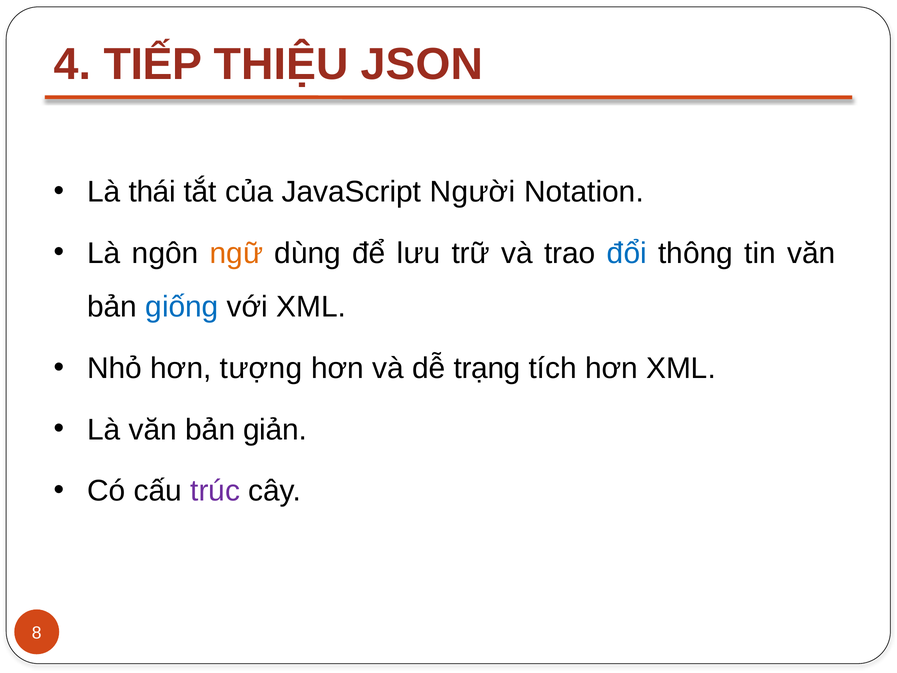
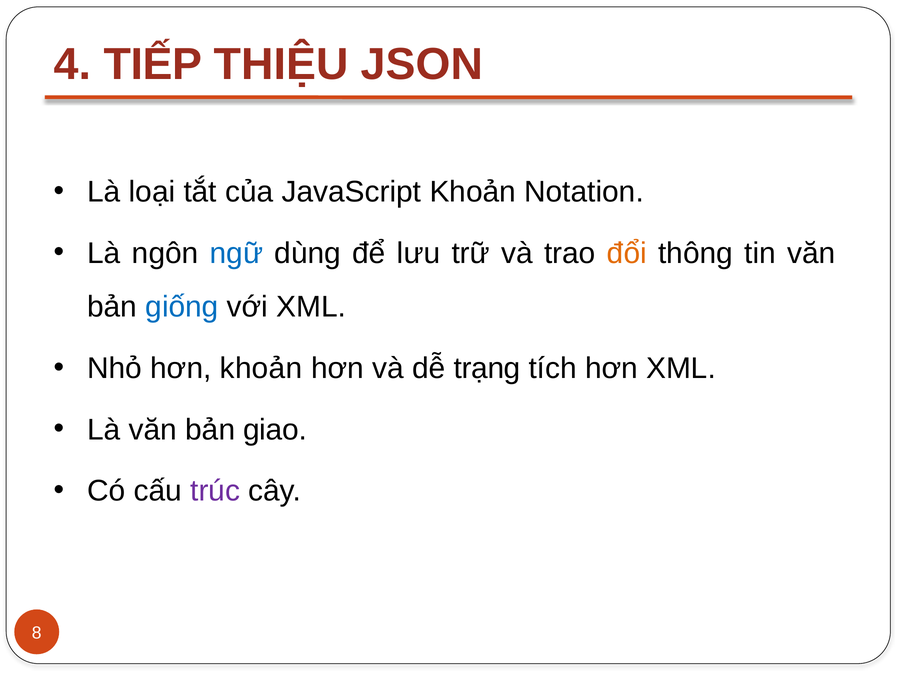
thái: thái -> loại (152, 192)
JavaScript Người: Người -> Khoản (473, 192)
ngữ colour: orange -> blue (236, 253)
đổi colour: blue -> orange (627, 253)
hơn tượng: tượng -> khoản (261, 368)
giản: giản -> giao (275, 430)
